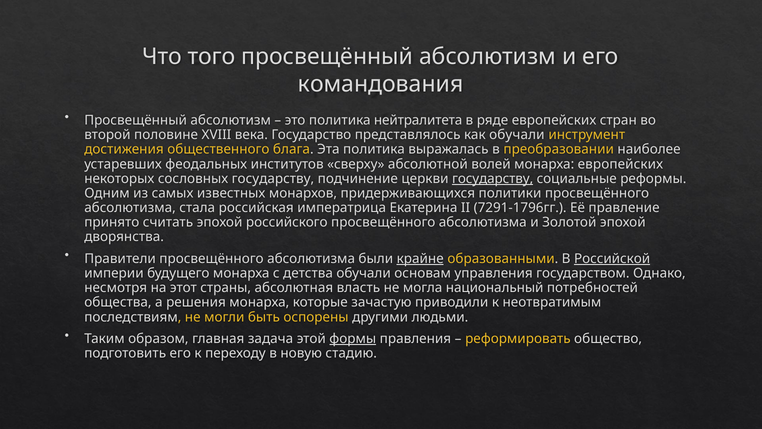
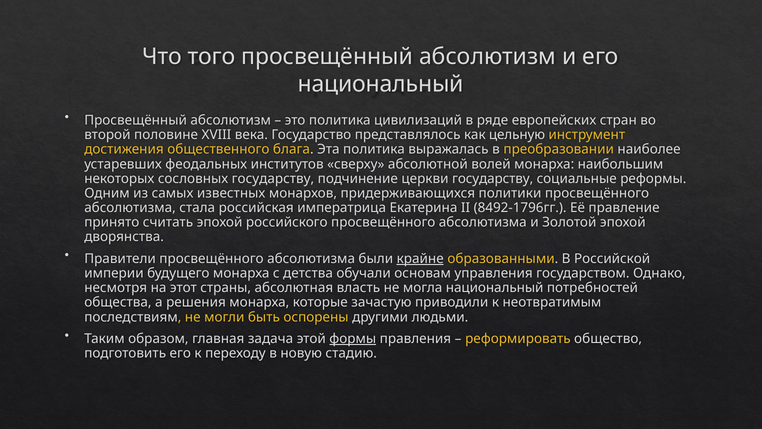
командования: командования -> национальный (381, 84)
нейтралитета: нейтралитета -> цивилизаций (418, 120)
как обучали: обучали -> цельную (517, 135)
монарха европейских: европейских -> наибольшим (620, 164)
государству underline: present -> none (493, 178)
7291-1796гг: 7291-1796гг -> 8492-1796гг (520, 208)
Российской underline: present -> none (612, 258)
